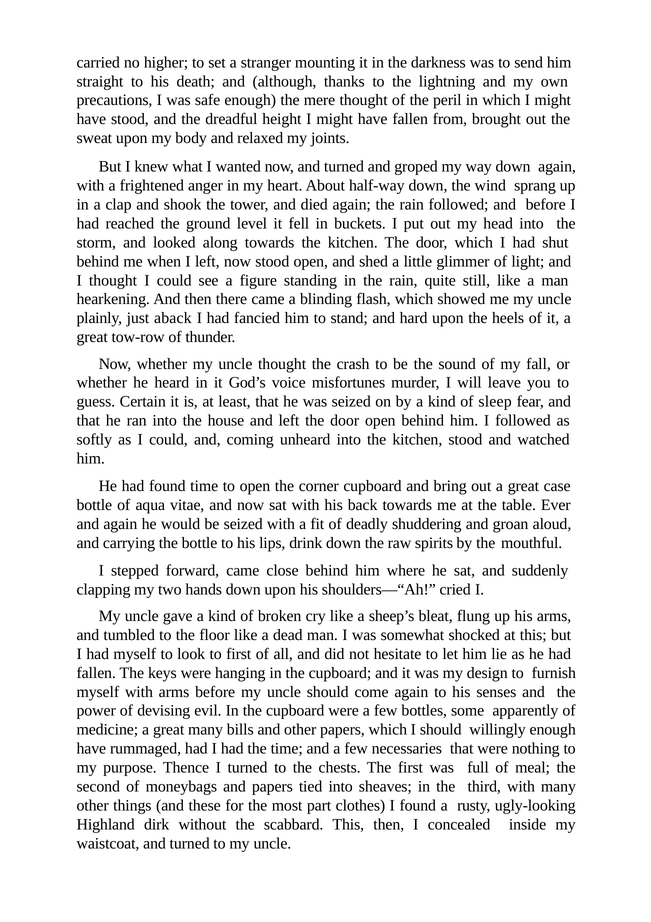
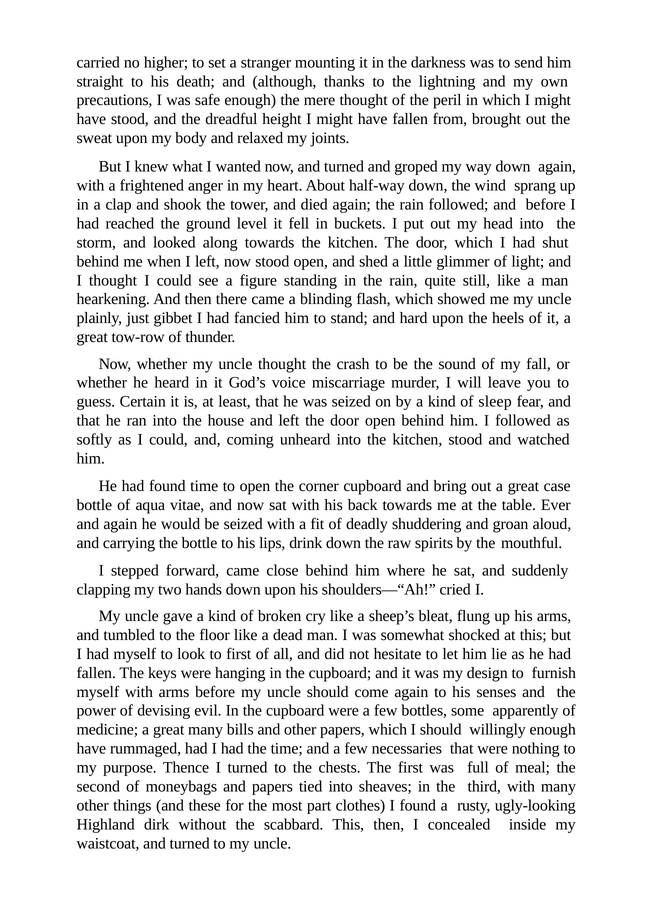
aback: aback -> gibbet (173, 318)
misfortunes: misfortunes -> miscarriage (348, 382)
